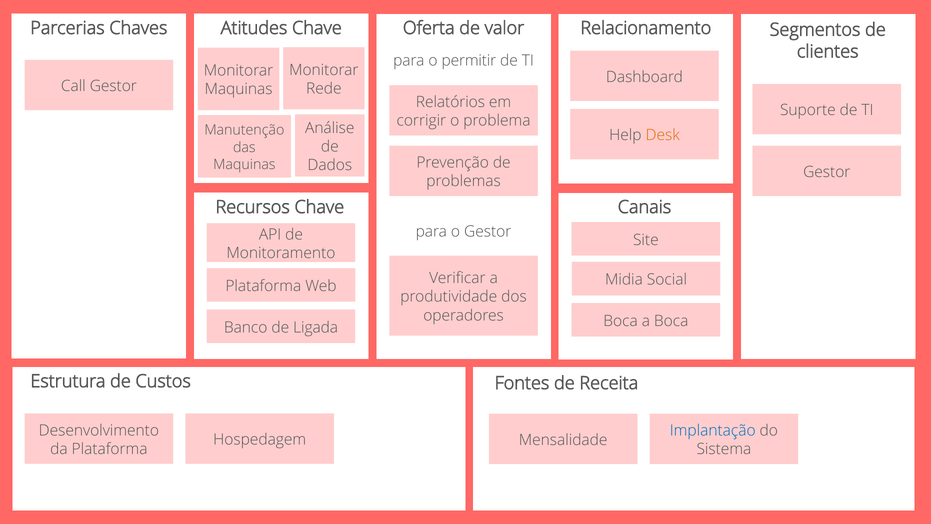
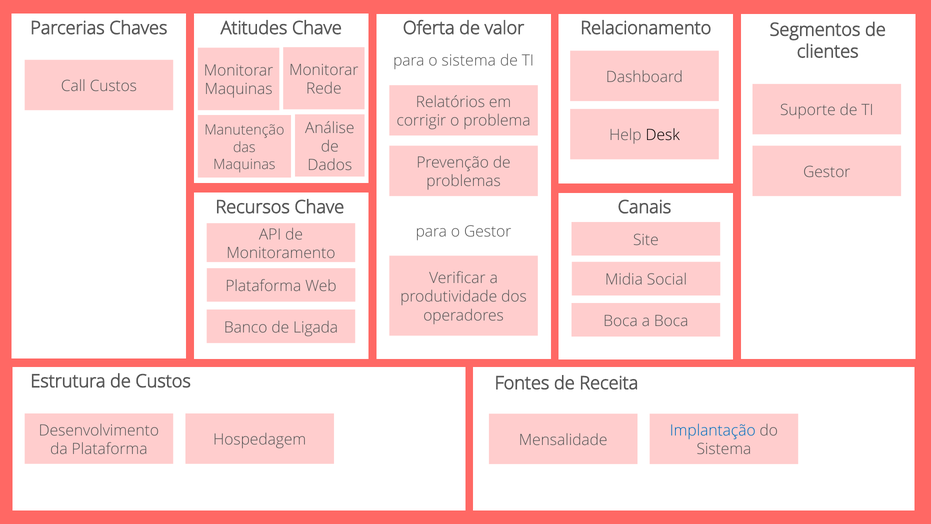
o permitir: permitir -> sistema (469, 60)
Call Gestor: Gestor -> Custos (113, 86)
Desk colour: orange -> black (663, 135)
